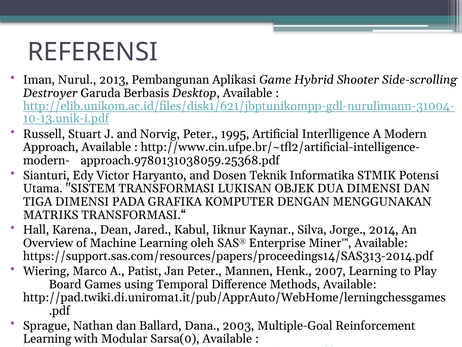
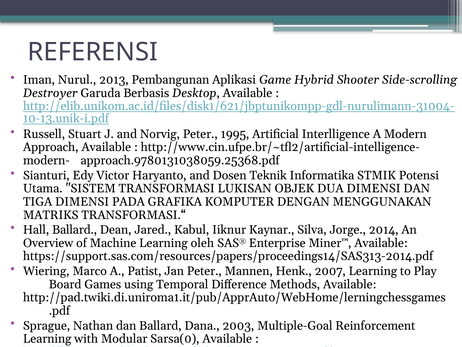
Hall Karena: Karena -> Ballard (75, 230)
